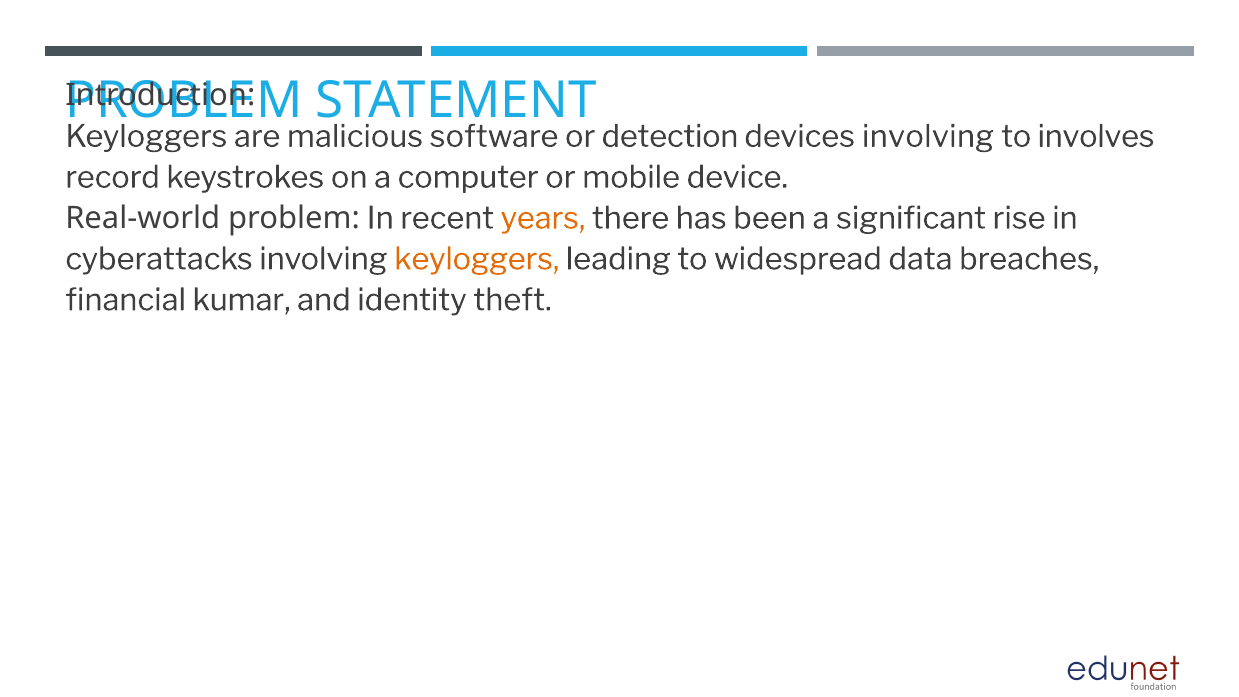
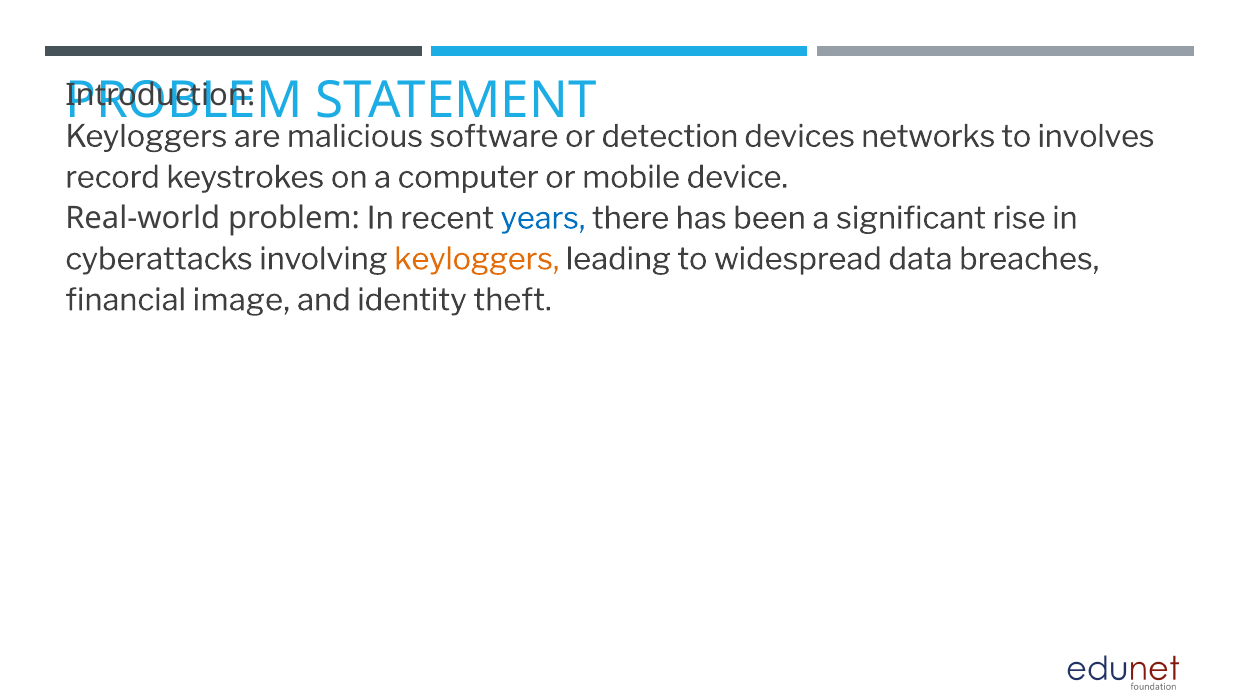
devices involving: involving -> networks (928, 137)
years colour: orange -> blue (543, 218)
kumar: kumar -> image (241, 300)
